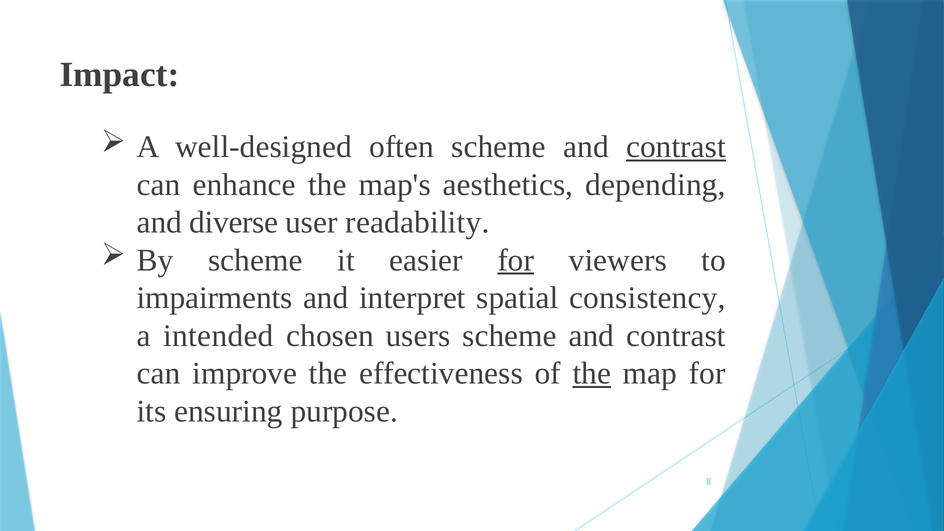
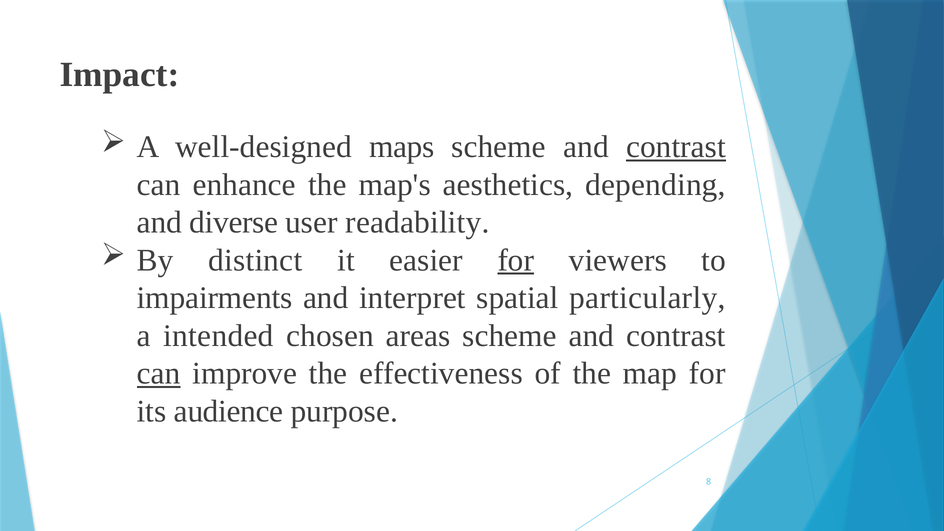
often: often -> maps (402, 147)
By scheme: scheme -> distinct (255, 260)
consistency: consistency -> particularly (647, 298)
users: users -> areas (418, 336)
can underline: none -> present (159, 373)
the underline: present -> none (592, 373)
ensuring: ensuring -> audience (229, 411)
